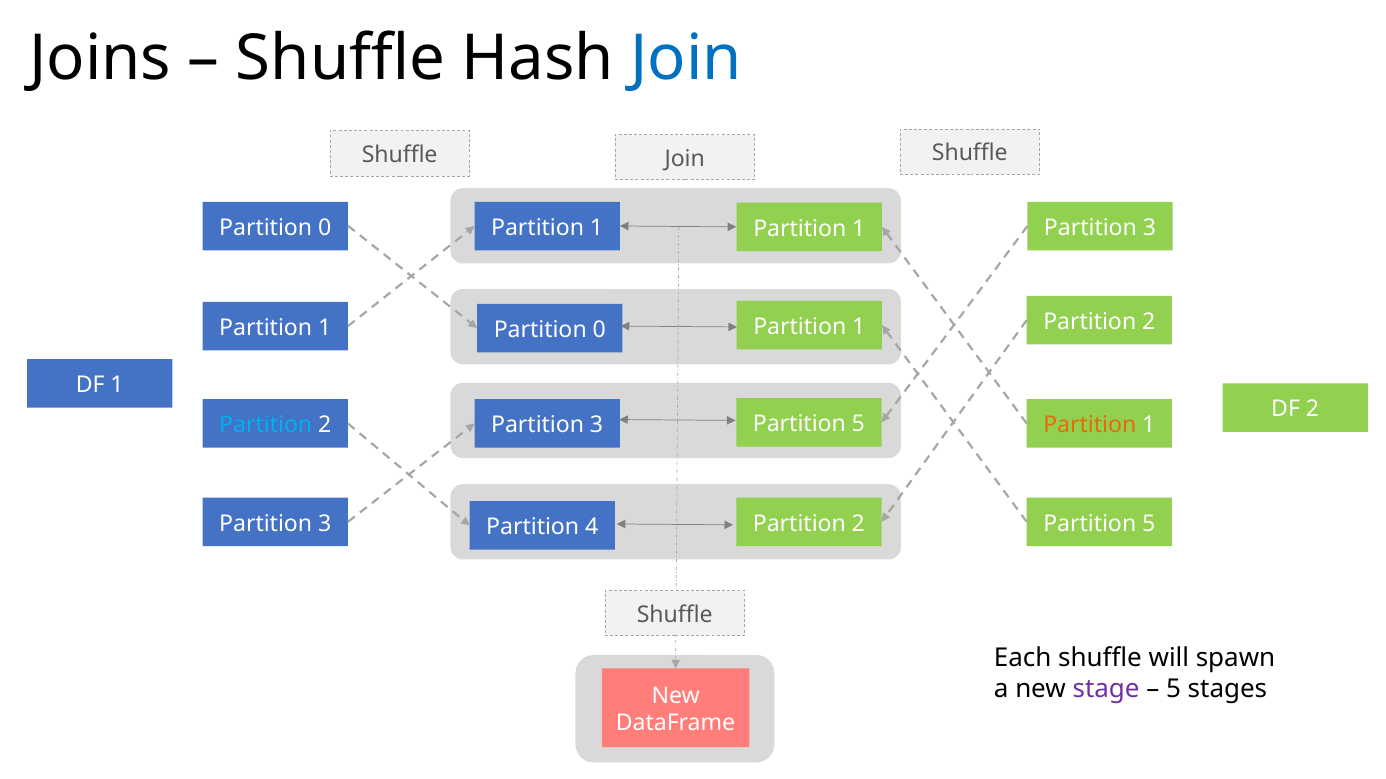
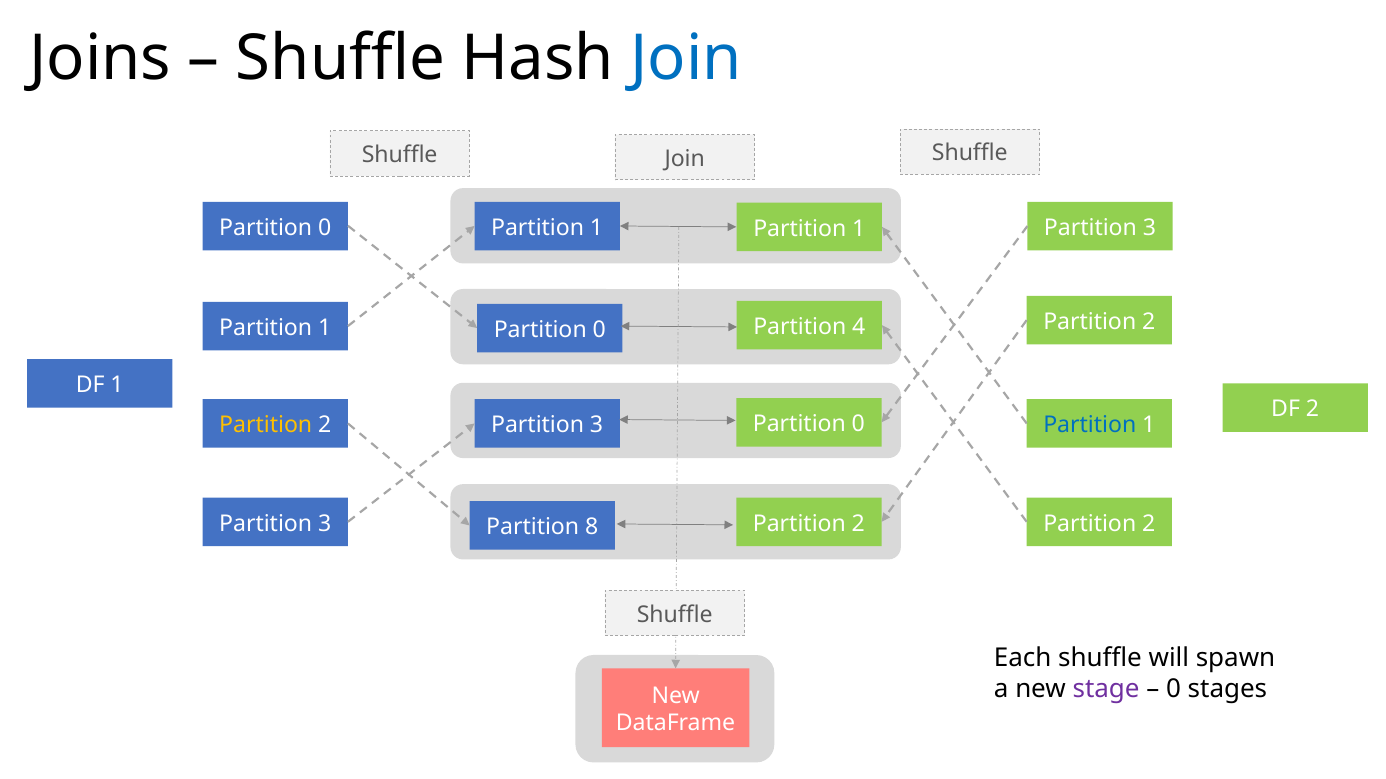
1: 1 -> 4 (859, 327)
5: 5 -> 0 (858, 424)
Partition colour: light blue -> yellow (266, 425)
Partition colour: orange -> blue (1090, 425)
5: 5 -> 2 (1149, 524)
4: 4 -> 8 (592, 528)
5: 5 -> 0 (1174, 690)
